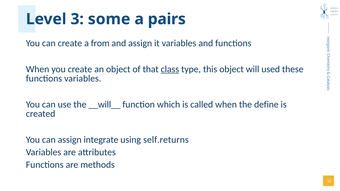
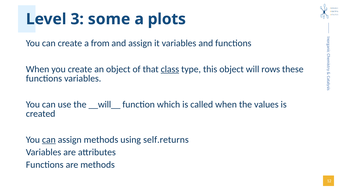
pairs: pairs -> plots (167, 19)
used: used -> rows (271, 69)
define: define -> values (266, 105)
can underline: none -> present (49, 140)
assign integrate: integrate -> methods (101, 140)
